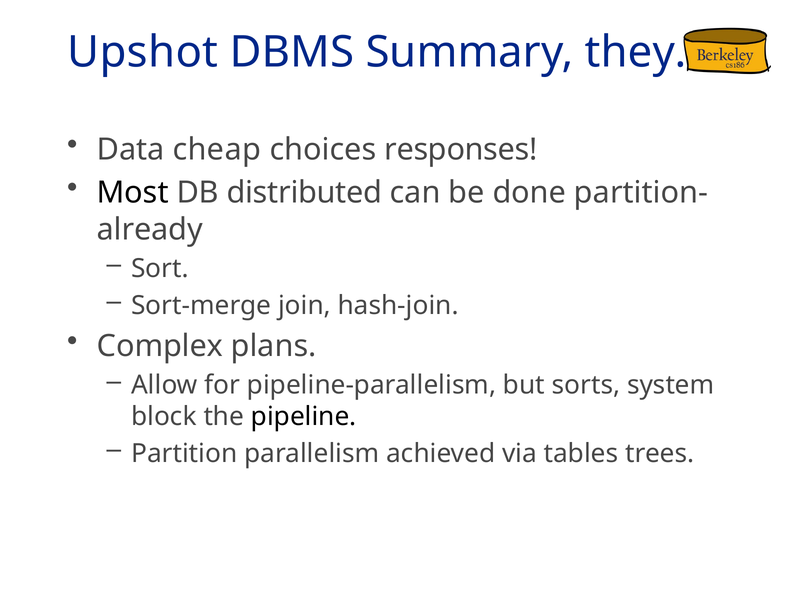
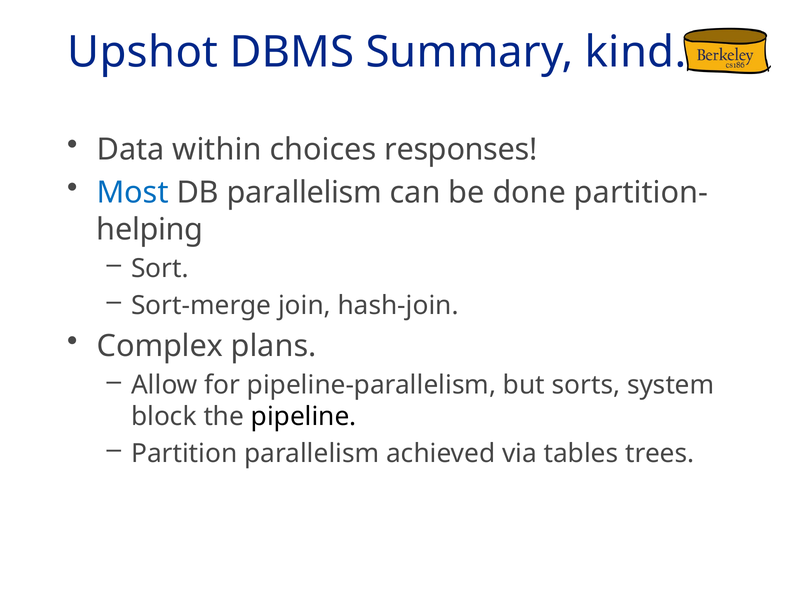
they: they -> kind (636, 52)
cheap: cheap -> within (217, 149)
Most colour: black -> blue (133, 192)
DB distributed: distributed -> parallelism (304, 192)
already: already -> helping (150, 229)
